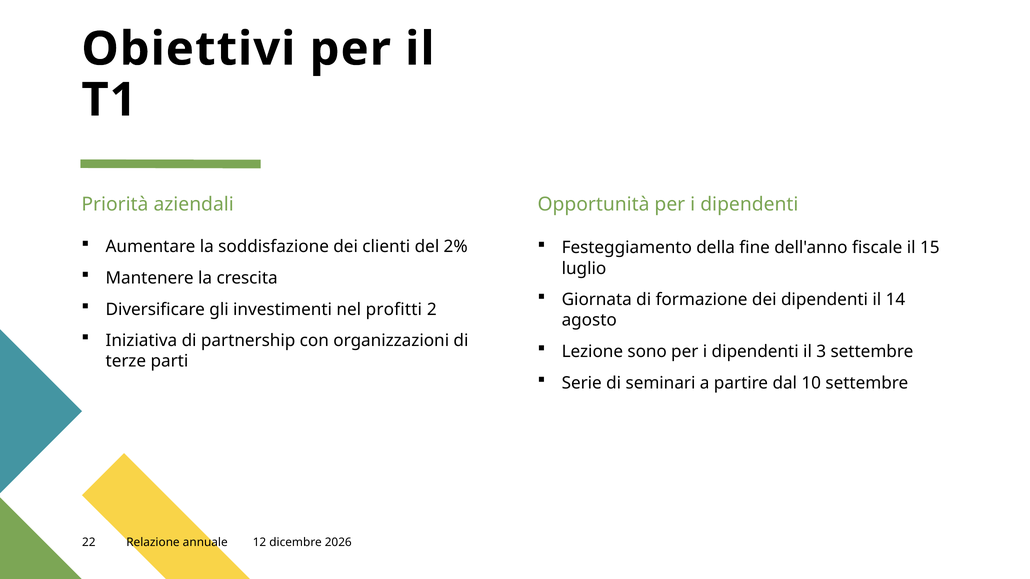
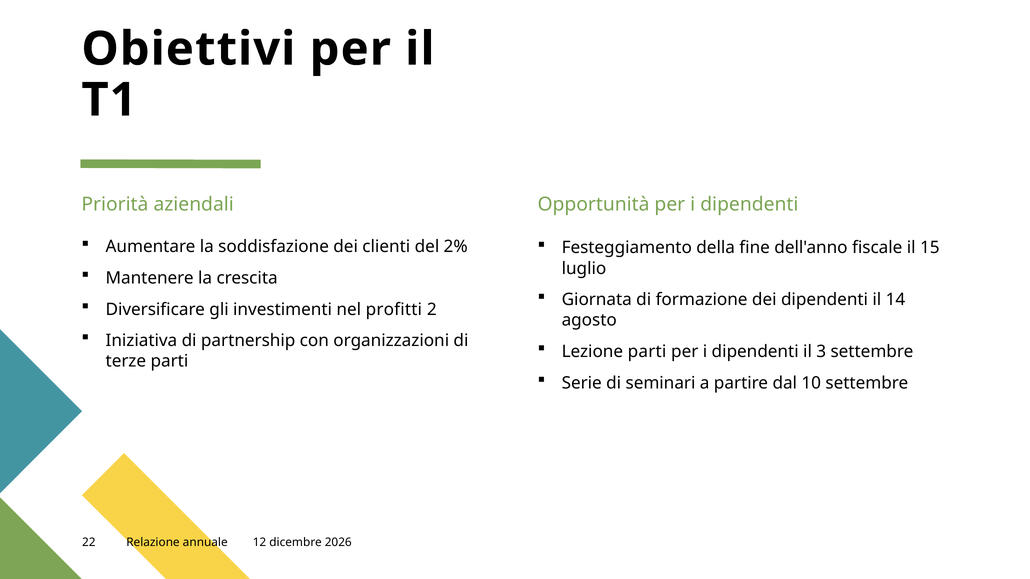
Lezione sono: sono -> parti (647, 352)
